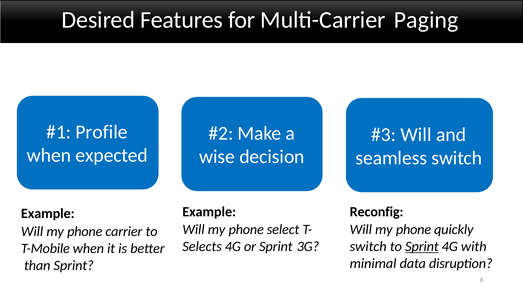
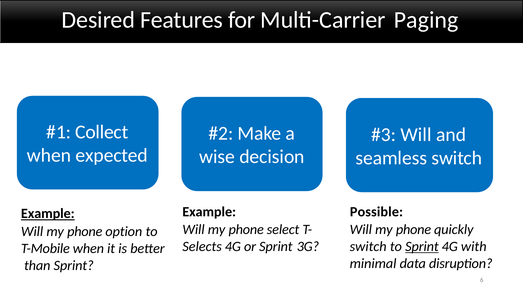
Profile: Profile -> Collect (102, 132)
Reconfig: Reconfig -> Possible (376, 212)
Example underline: none -> present (48, 214)
carrier: carrier -> option (124, 232)
